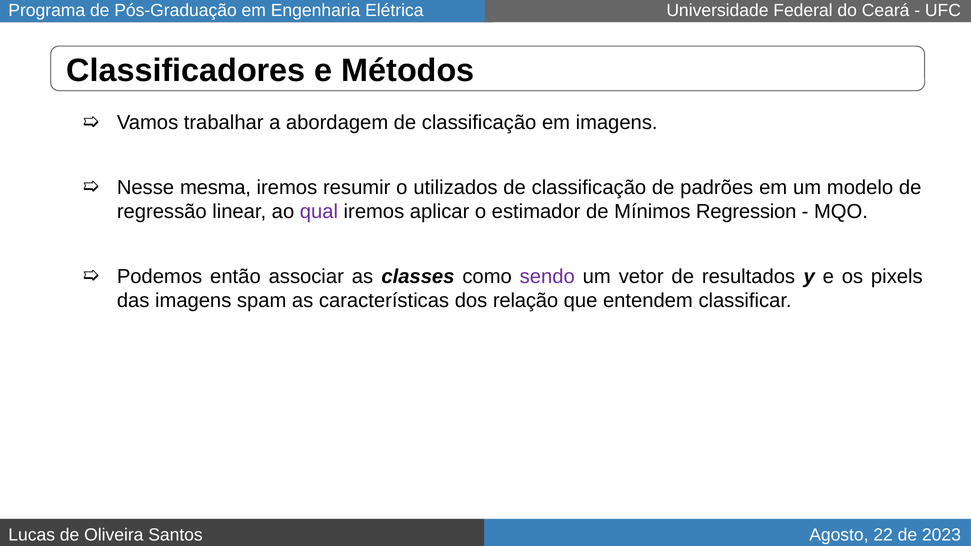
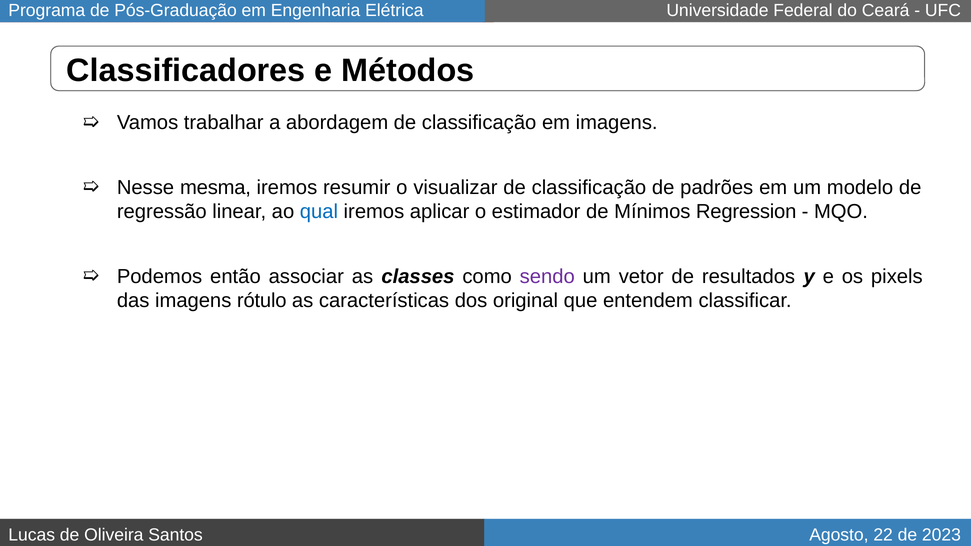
utilizados: utilizados -> visualizar (455, 187)
qual colour: purple -> blue (319, 212)
spam: spam -> rótulo (262, 301)
relação: relação -> original (525, 301)
